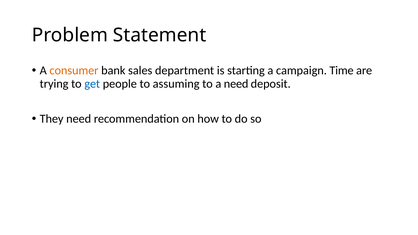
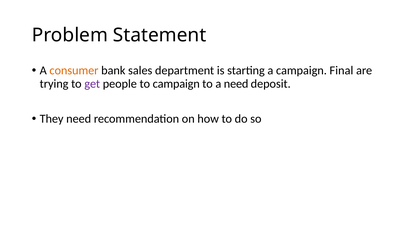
Time: Time -> Final (341, 71)
get colour: blue -> purple (92, 84)
to assuming: assuming -> campaign (176, 84)
